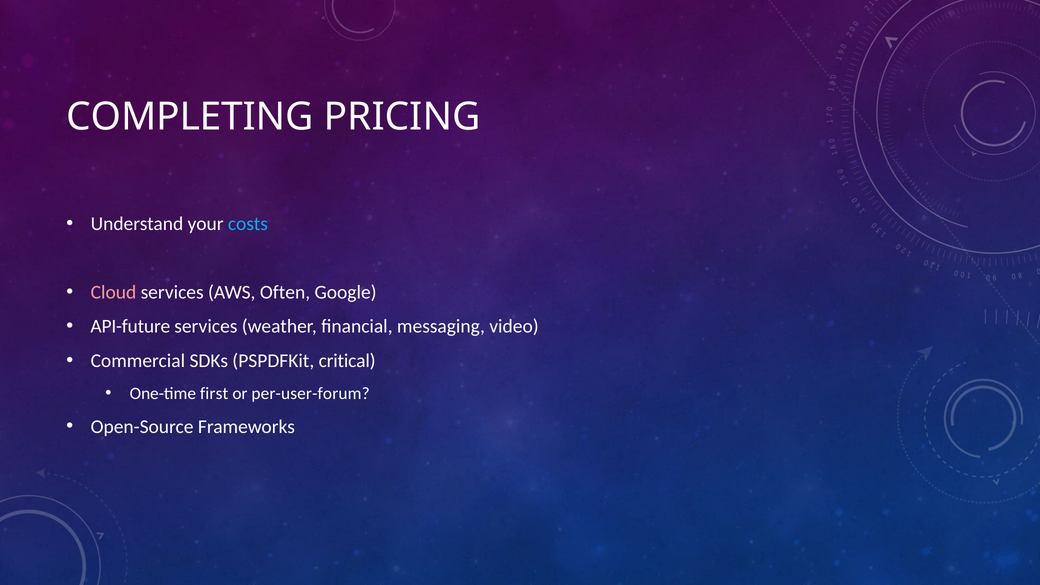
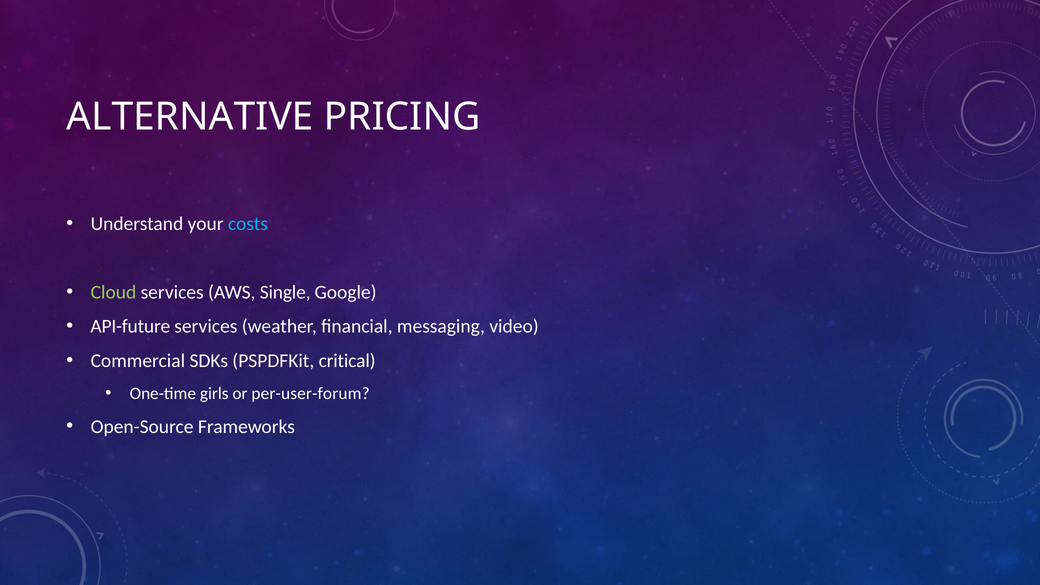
COMPLETING: COMPLETING -> ALTERNATIVE (190, 117)
Cloud colour: pink -> light green (113, 292)
Often: Often -> Single (285, 292)
first: first -> girls (214, 393)
